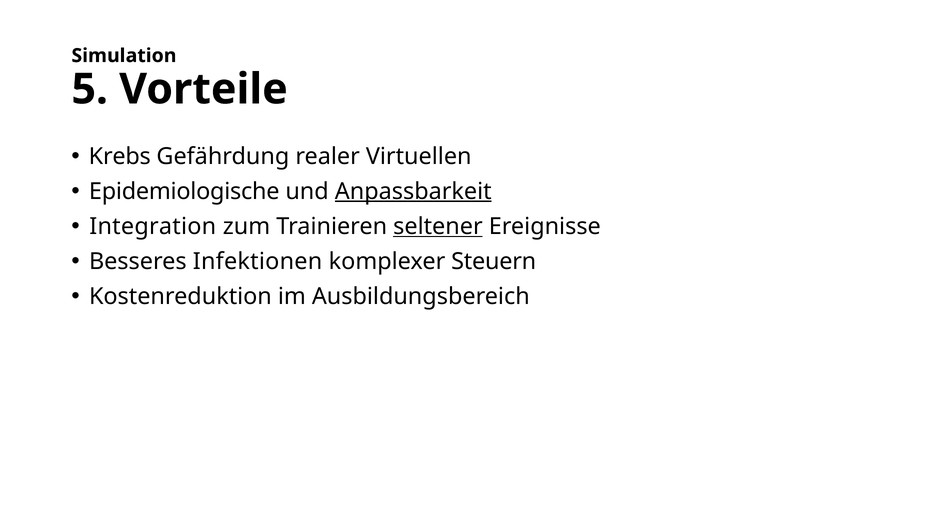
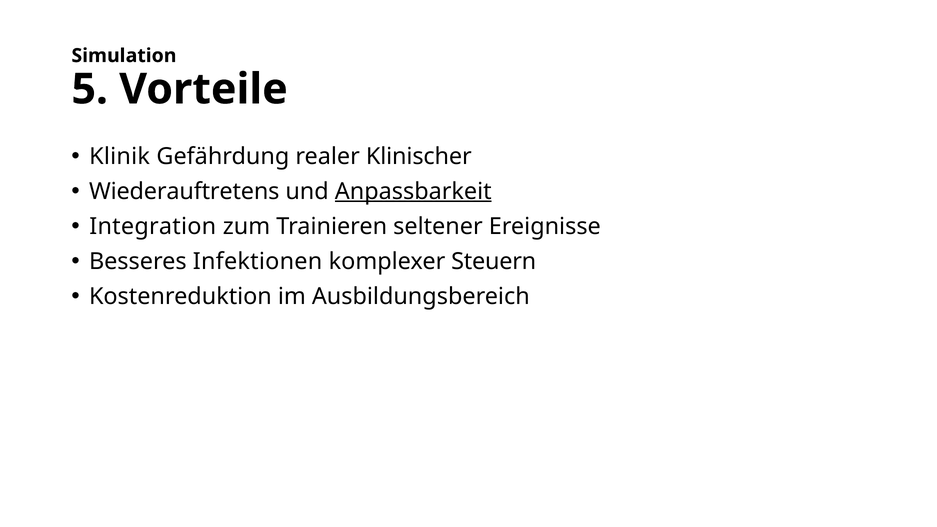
Krebs: Krebs -> Klinik (120, 156)
Virtuellen: Virtuellen -> Klinischer (419, 156)
Epidemiologische: Epidemiologische -> Wiederauftretens (184, 191)
seltener underline: present -> none (438, 226)
